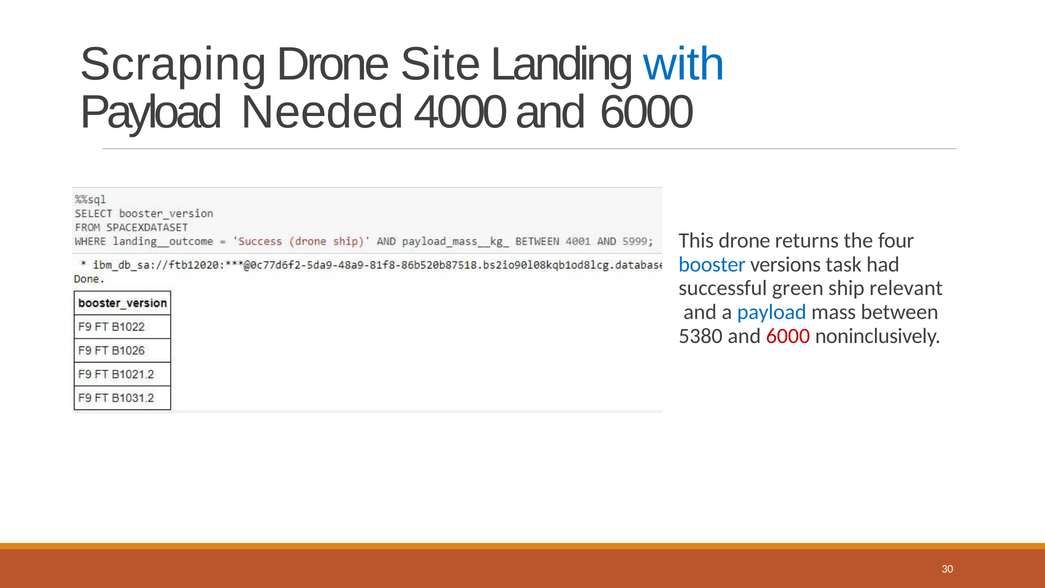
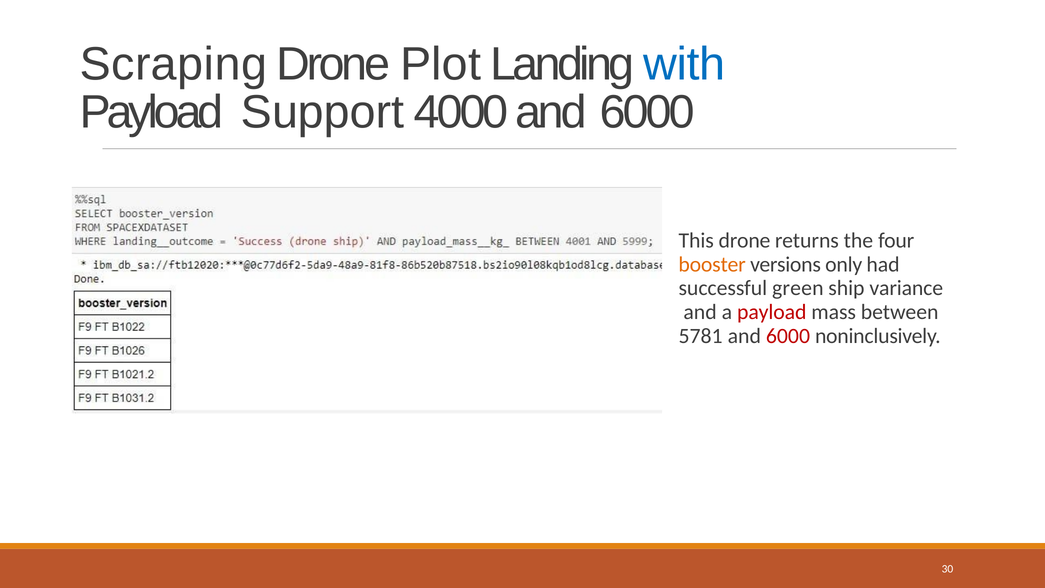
Site: Site -> Plot (441, 64)
Needed: Needed -> Support (323, 112)
booster colour: blue -> orange (712, 264)
task: task -> only (844, 264)
relevant: relevant -> variance (906, 288)
payload colour: blue -> red (772, 312)
5380: 5380 -> 5781 (701, 336)
